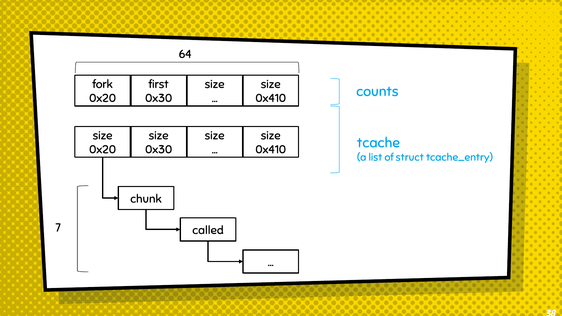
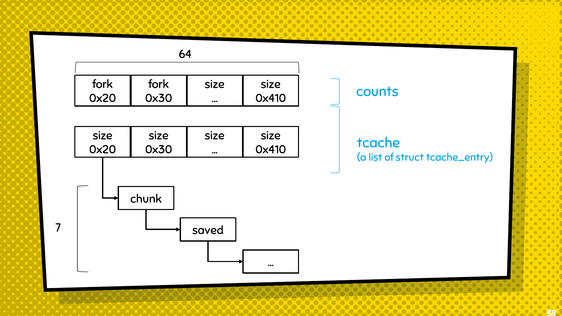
first: first -> fork (159, 84)
called: called -> saved (208, 230)
